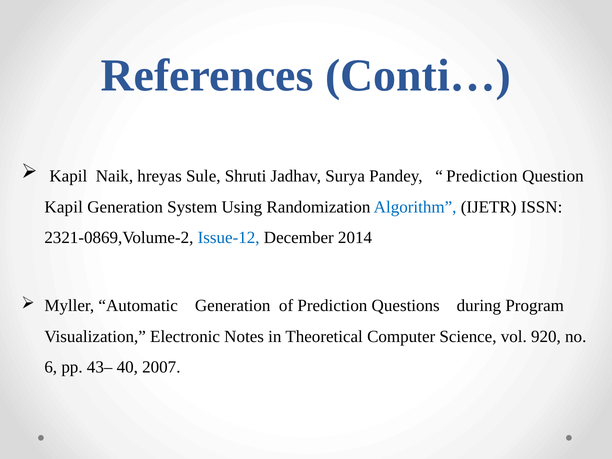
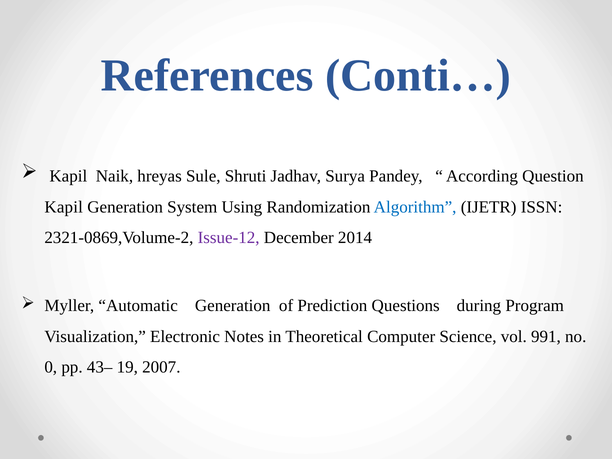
Prediction: Prediction -> According (482, 176)
Issue-12 colour: blue -> purple (229, 238)
920: 920 -> 991 (546, 336)
6: 6 -> 0 (51, 367)
40: 40 -> 19 (127, 367)
